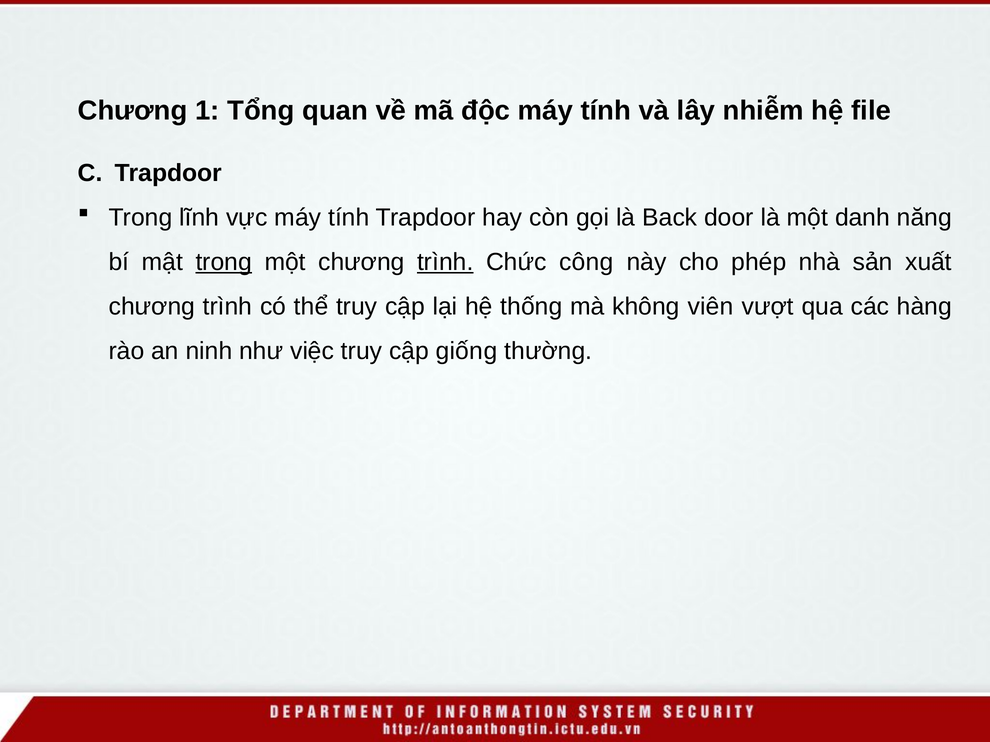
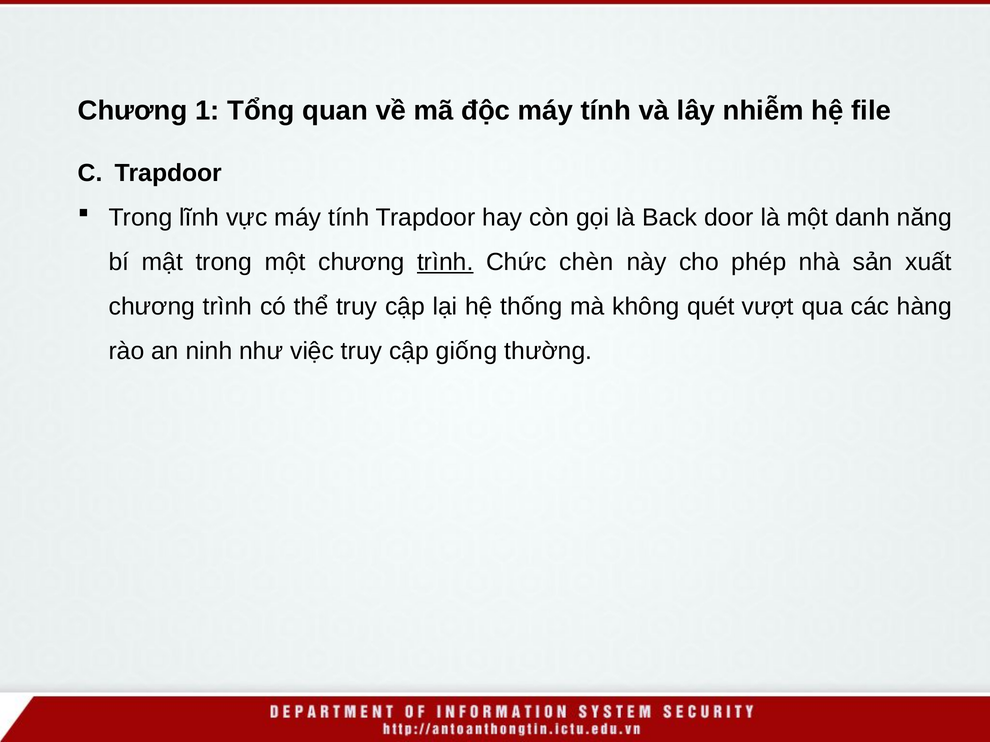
trong underline: present -> none (224, 262)
công: công -> chèn (586, 262)
viên: viên -> quét (711, 307)
